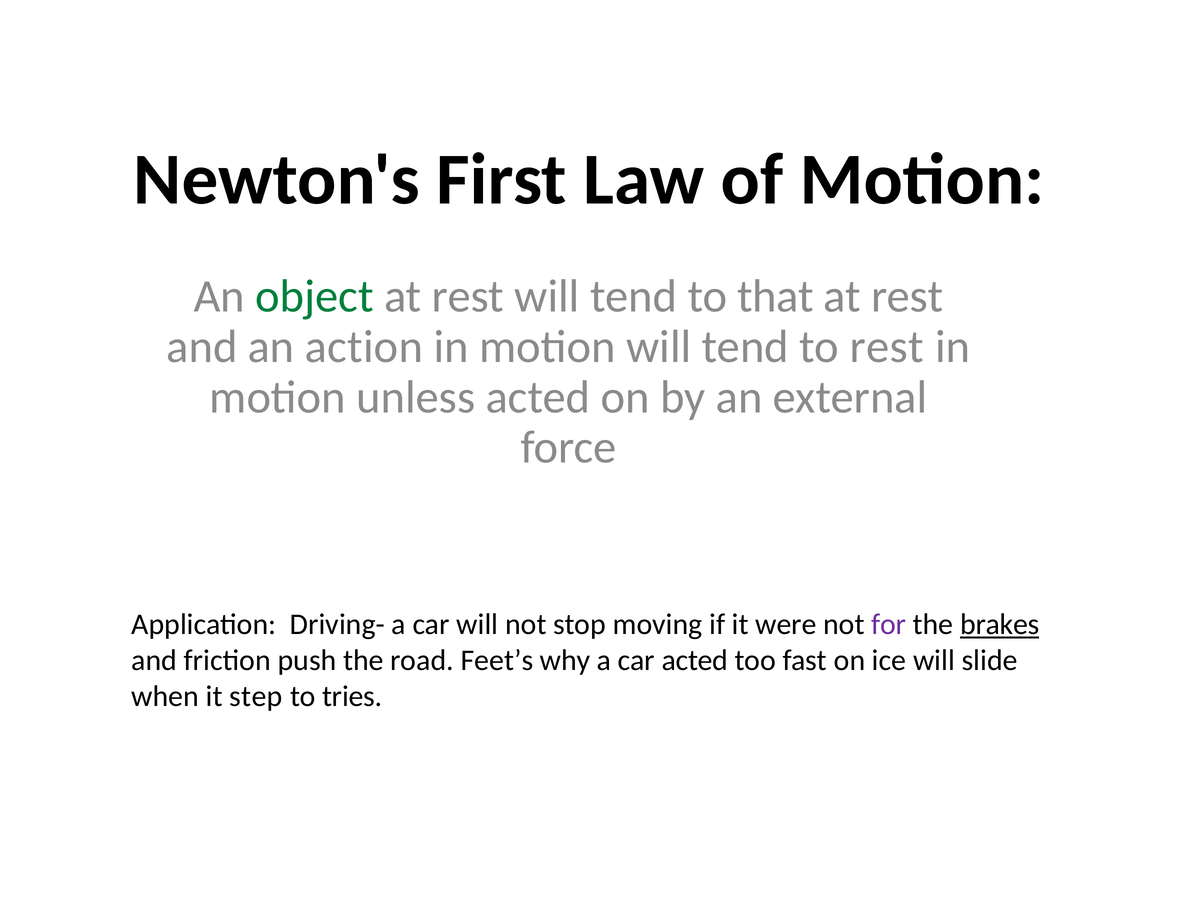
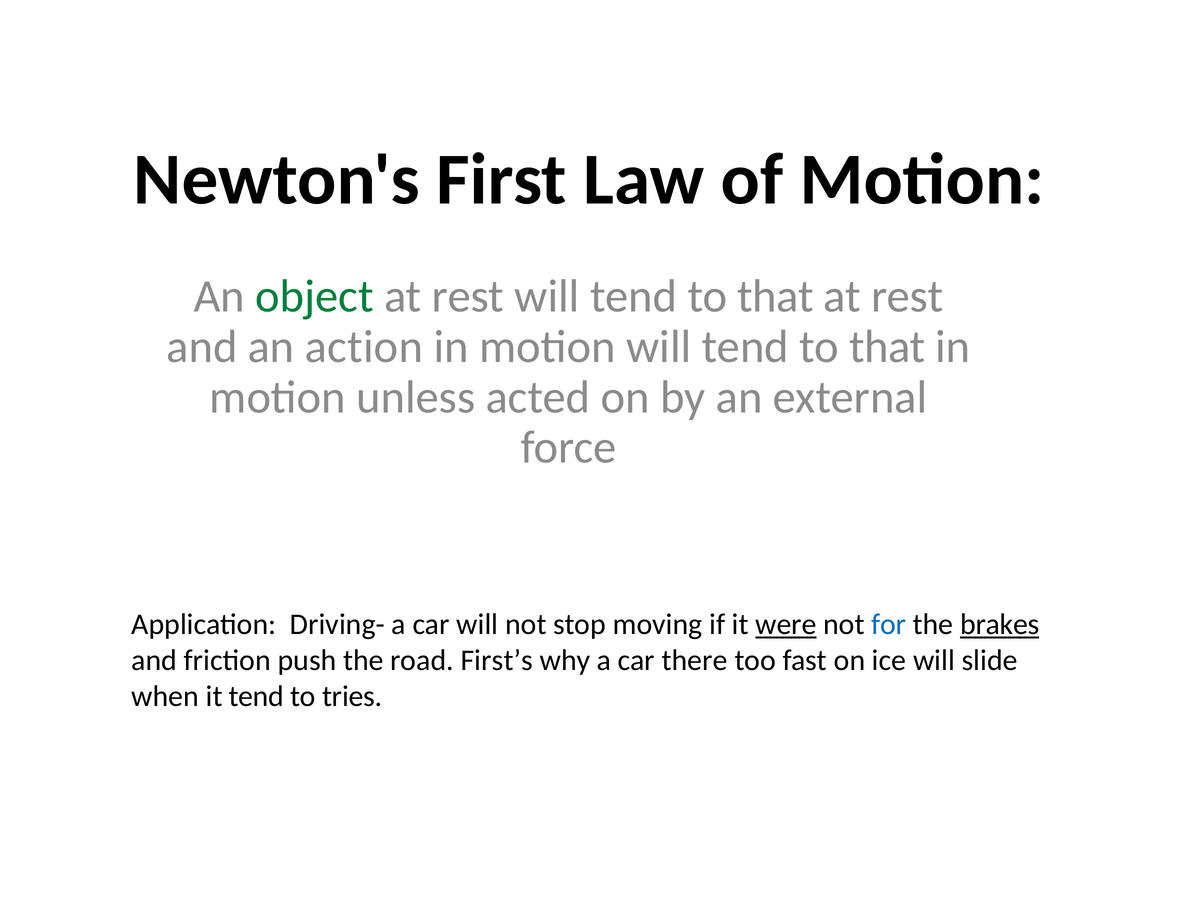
rest: rest -> that (887, 347)
were underline: none -> present (786, 624)
for colour: purple -> blue (889, 624)
Feet’s: Feet’s -> First’s (497, 660)
car acted: acted -> there (695, 660)
it step: step -> tend (256, 696)
